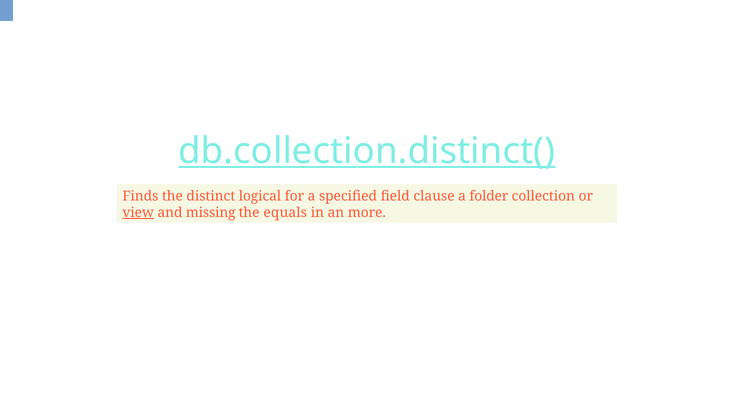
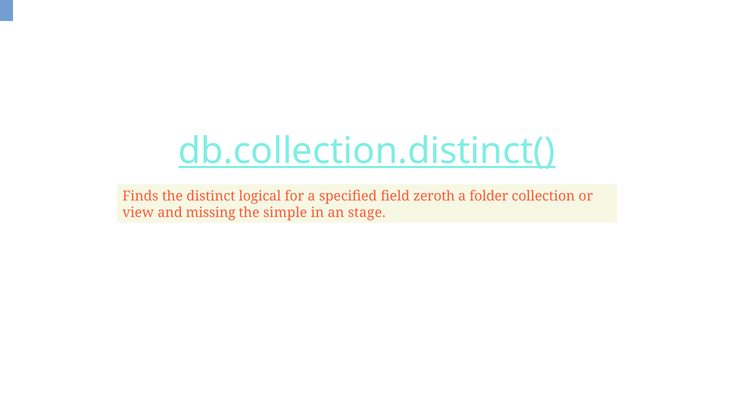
clause: clause -> zeroth (434, 196)
view underline: present -> none (138, 213)
equals: equals -> simple (285, 213)
more: more -> stage (367, 213)
